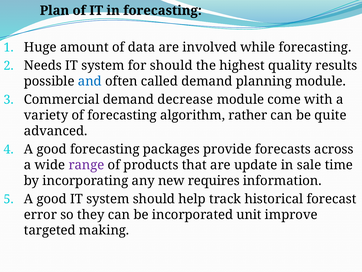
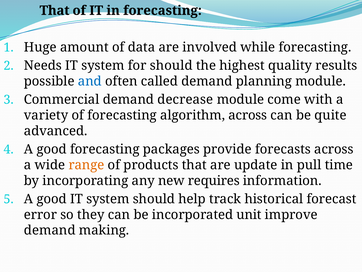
Plan: Plan -> That (55, 11)
algorithm rather: rather -> across (248, 115)
range colour: purple -> orange (86, 165)
sale: sale -> pull (309, 165)
targeted: targeted -> demand (50, 230)
